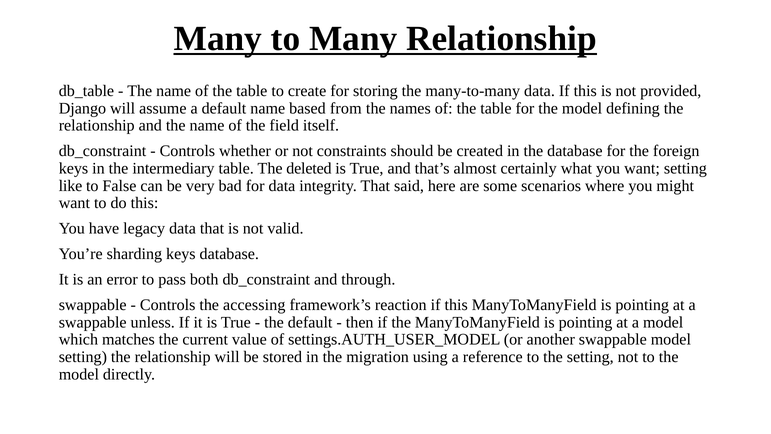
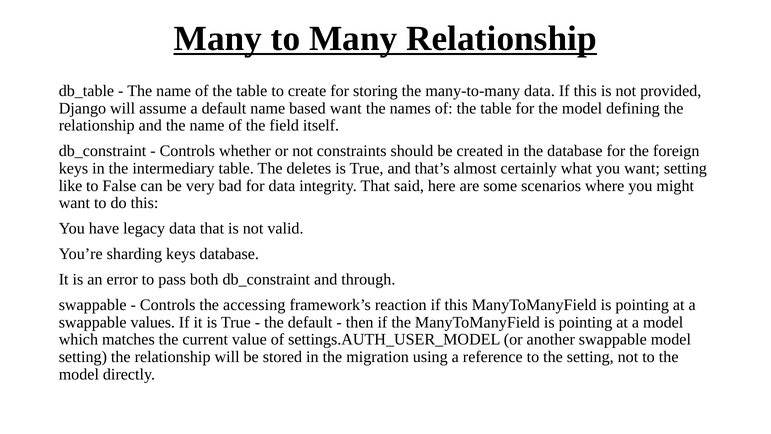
based from: from -> want (346, 108)
deleted: deleted -> deletes (309, 168)
unless: unless -> values (153, 322)
